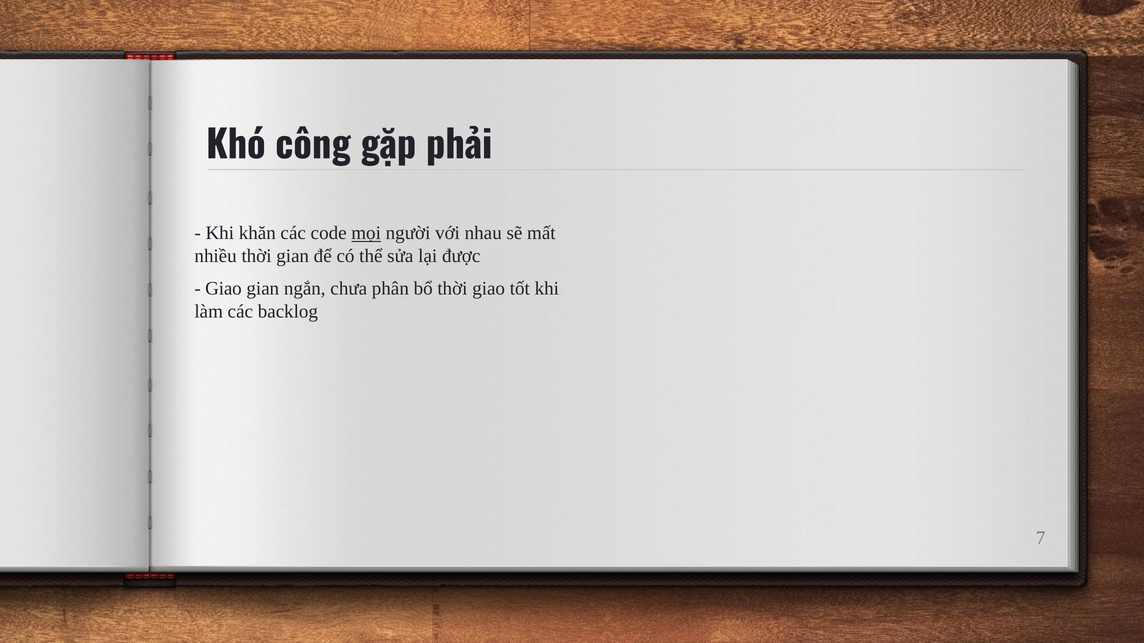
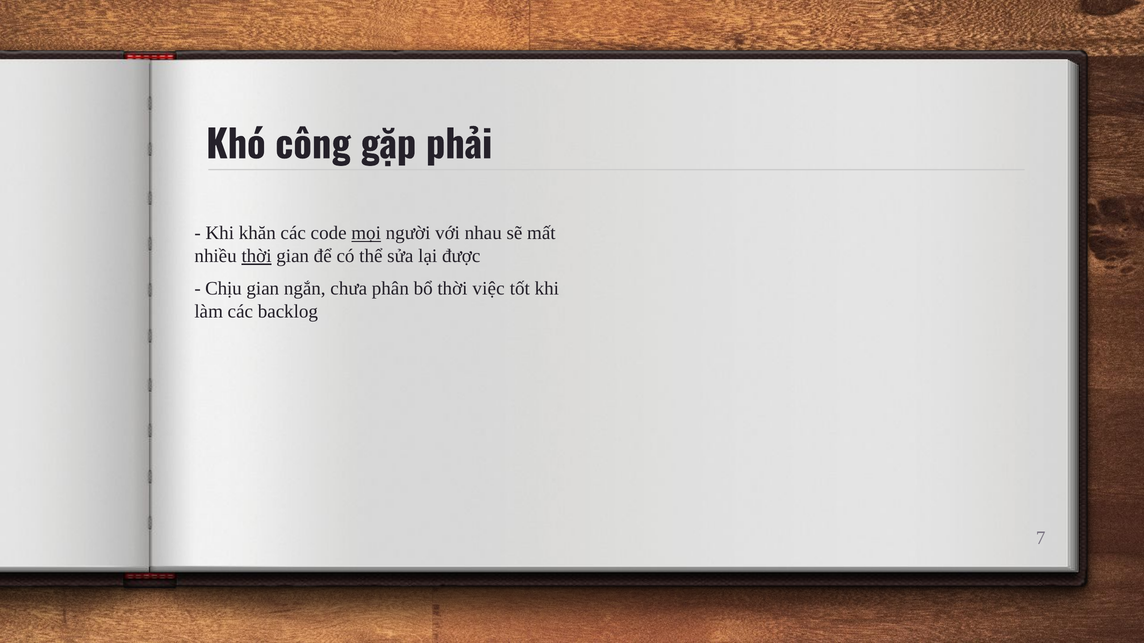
thời underline: none -> present (257, 256)
Giao: Giao -> Chịu (223, 289)
thời giao: giao -> việc (489, 289)
